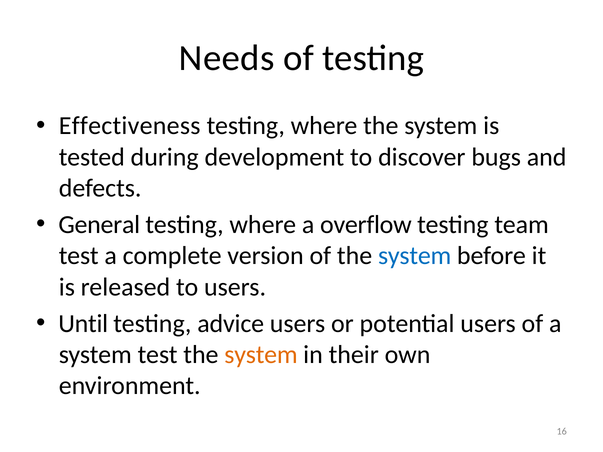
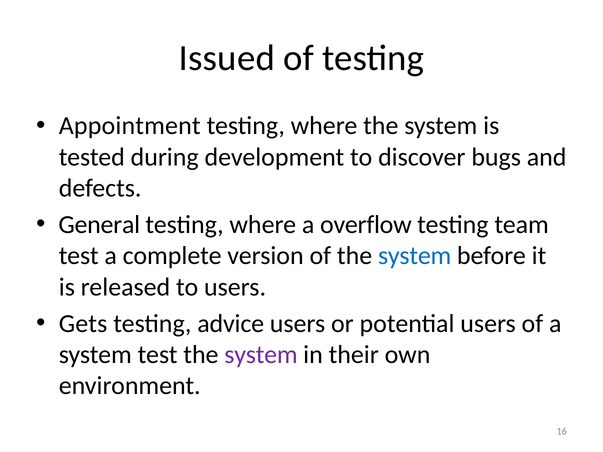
Needs: Needs -> Issued (227, 58)
Effectiveness: Effectiveness -> Appointment (130, 126)
Until: Until -> Gets (83, 324)
system colour: orange -> purple (261, 355)
